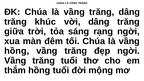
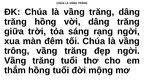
trăng khúc: khúc -> hồng (45, 22)
hồng: hồng -> trông (17, 51)
